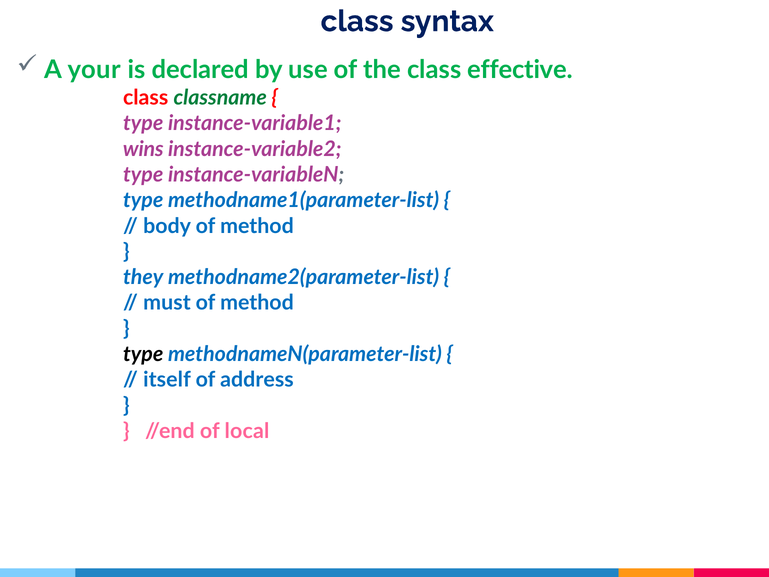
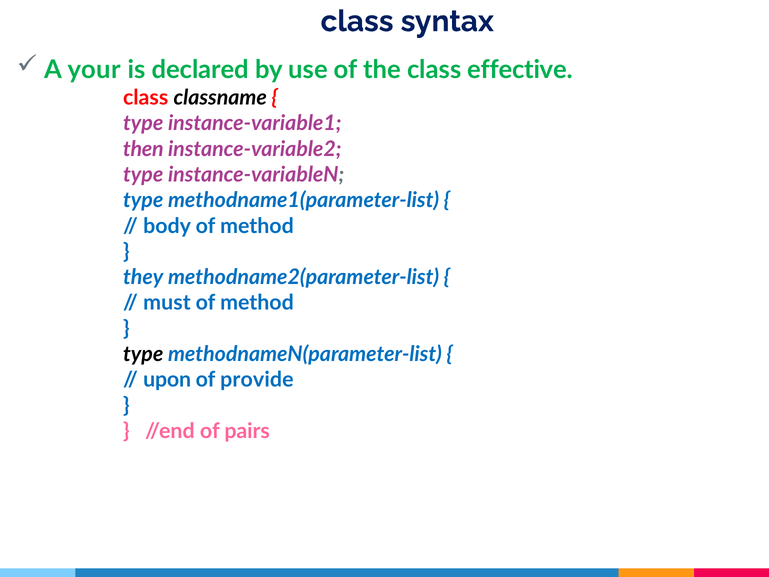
classname colour: green -> black (220, 98)
wins: wins -> then (143, 149)
itself: itself -> upon (167, 380)
address: address -> provide (257, 380)
local: local -> pairs (247, 431)
